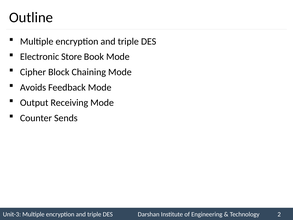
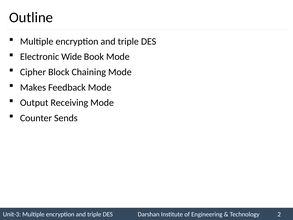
Store: Store -> Wide (72, 57)
Avoids: Avoids -> Makes (33, 87)
